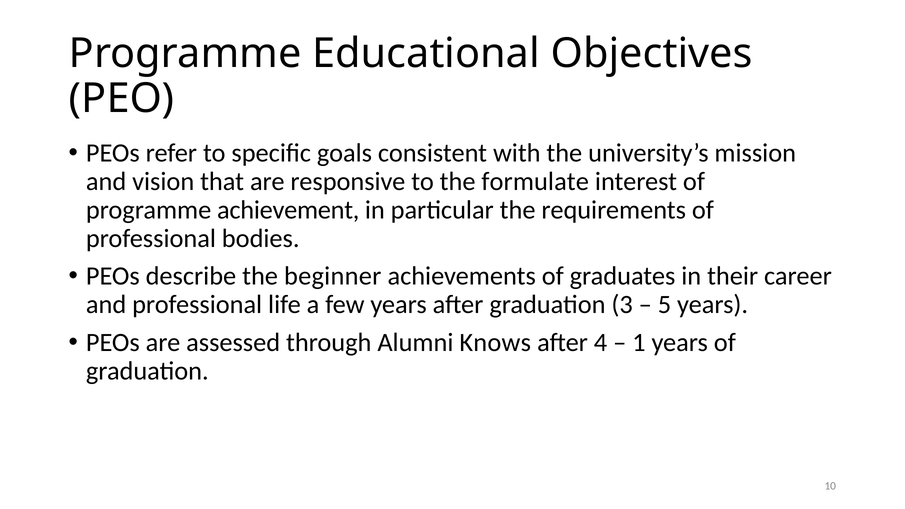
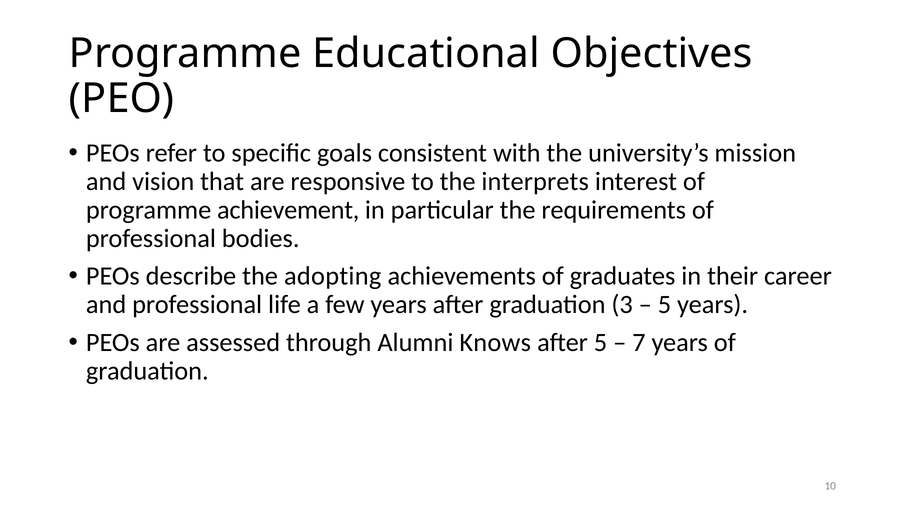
formulate: formulate -> interprets (535, 181)
beginner: beginner -> adopting (333, 276)
after 4: 4 -> 5 (600, 343)
1: 1 -> 7 (639, 343)
